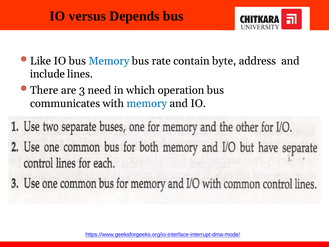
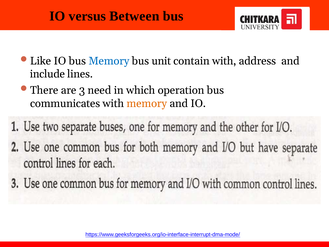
Depends: Depends -> Between (134, 16)
rate: rate -> unit (161, 61)
contain byte: byte -> with (224, 61)
memory colour: blue -> orange (147, 103)
